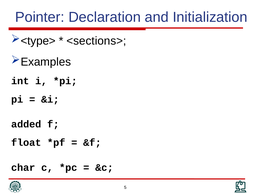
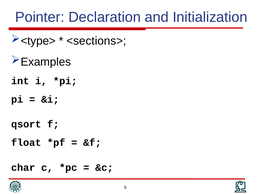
added: added -> qsort (26, 124)
